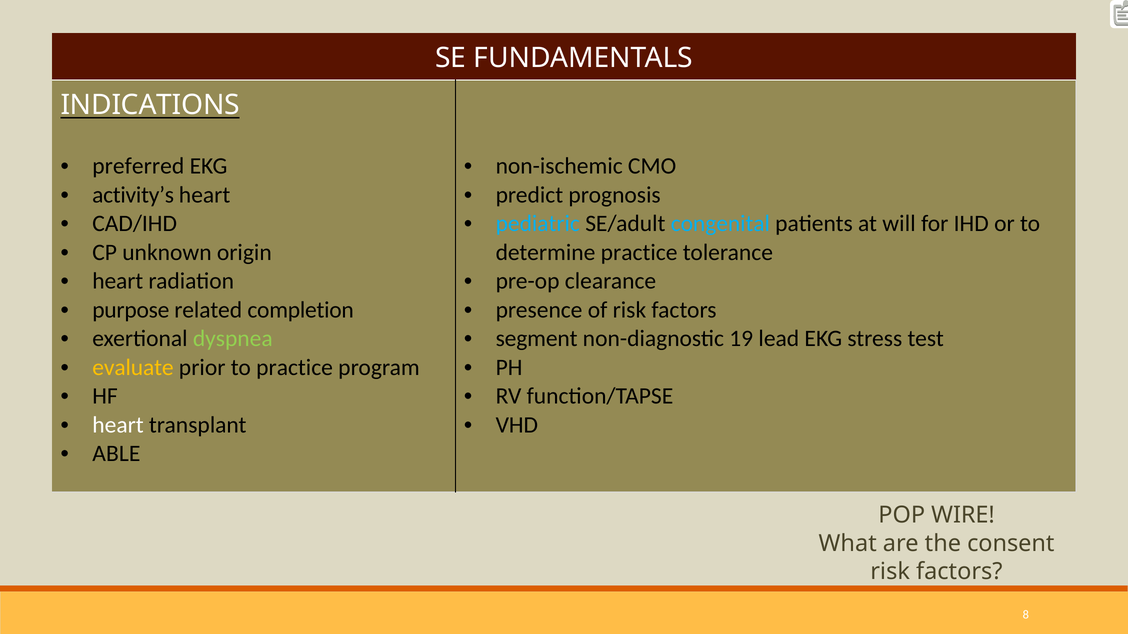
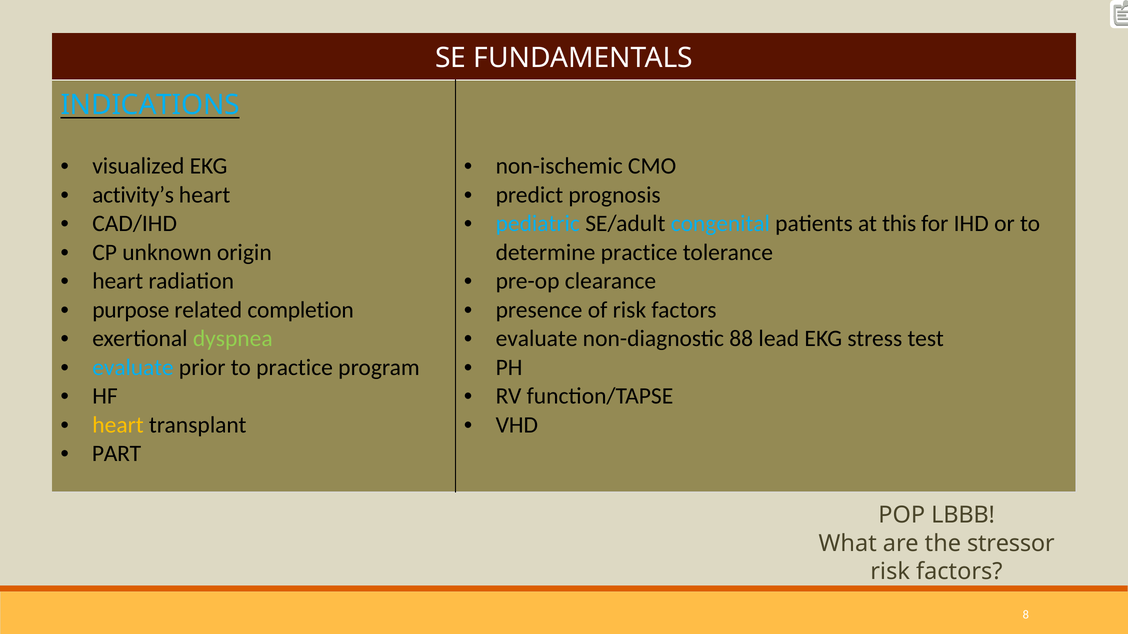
INDICATIONS colour: white -> light blue (150, 105)
preferred: preferred -> visualized (138, 166)
will: will -> this (899, 224)
segment: segment -> evaluate (537, 339)
19: 19 -> 88 (741, 339)
evaluate colour: yellow -> light blue (133, 368)
heart colour: white -> yellow (118, 425)
ABLE: ABLE -> PART (117, 454)
WIRE: WIRE -> LBBB (963, 516)
consent: consent -> stressor (1011, 544)
